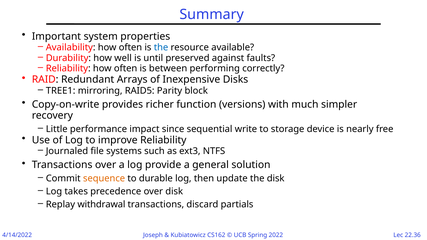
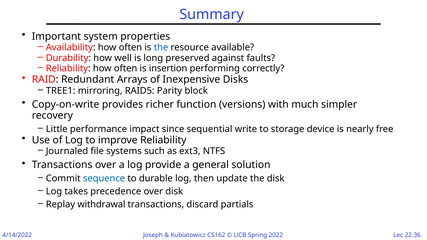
until: until -> long (153, 58)
between: between -> insertion (168, 69)
sequence colour: orange -> blue (104, 178)
